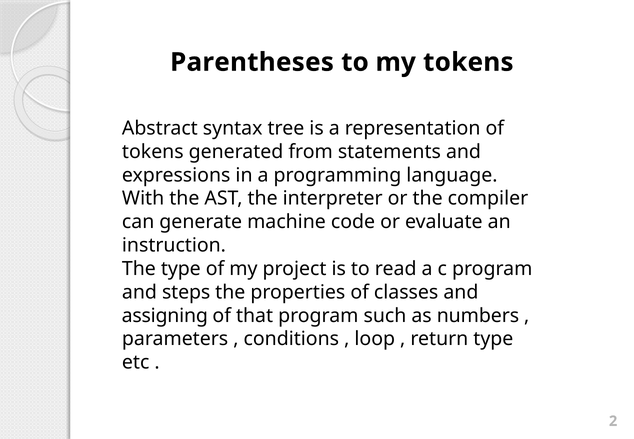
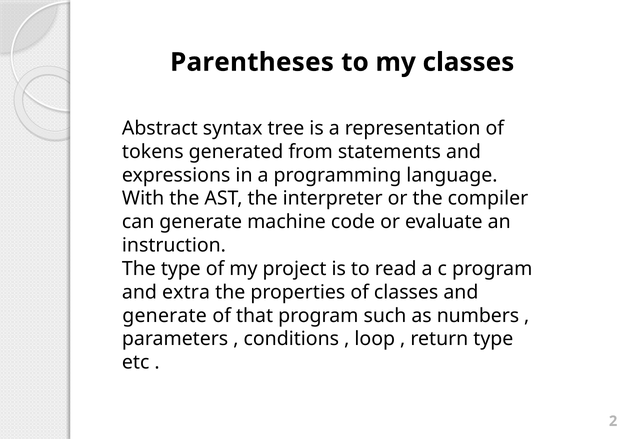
my tokens: tokens -> classes (468, 62)
steps: steps -> extra (186, 292)
assigning: assigning -> generate (165, 316)
